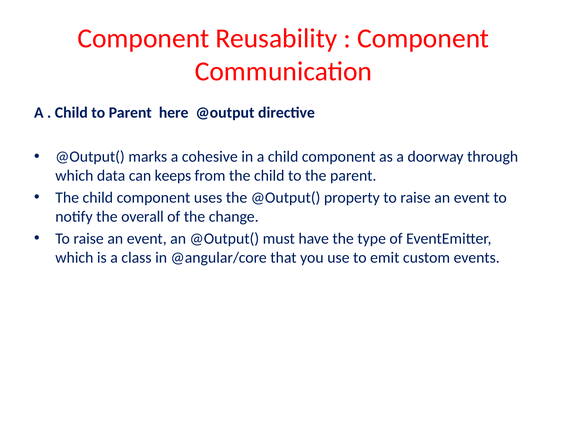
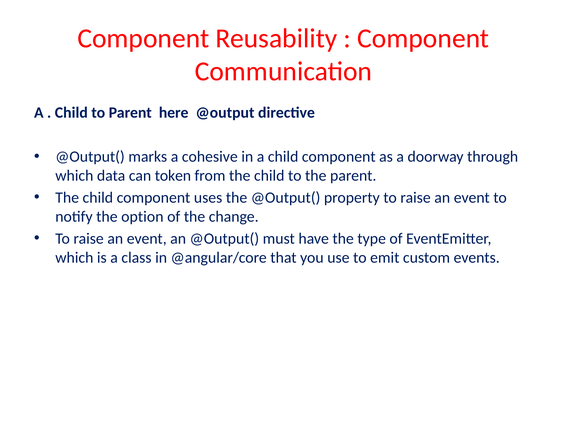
keeps: keeps -> token (173, 176)
overall: overall -> option (142, 217)
